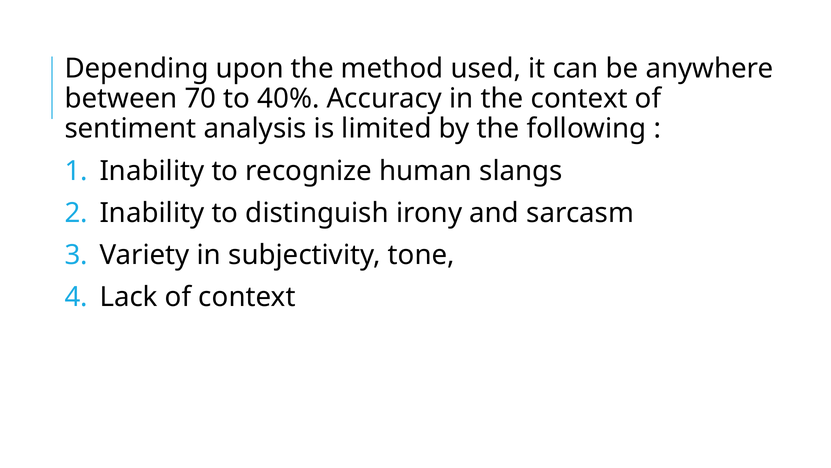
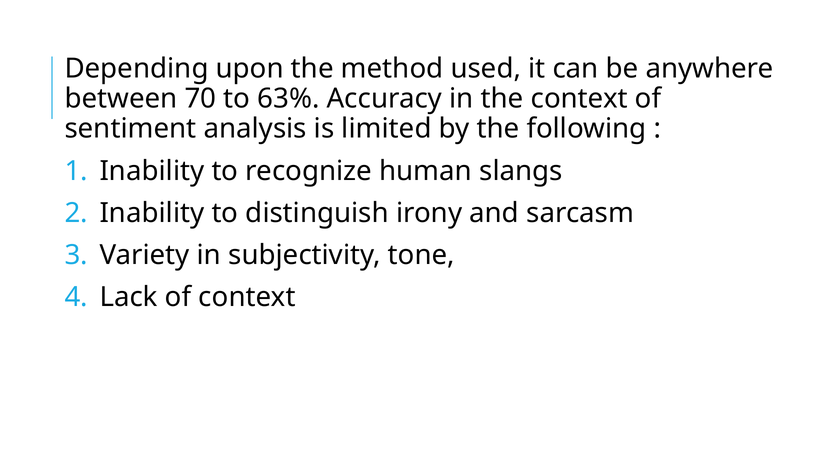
40%: 40% -> 63% (289, 99)
